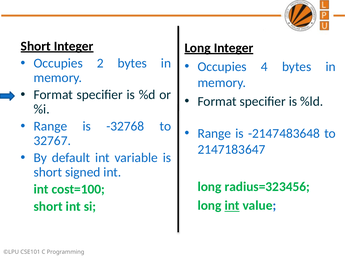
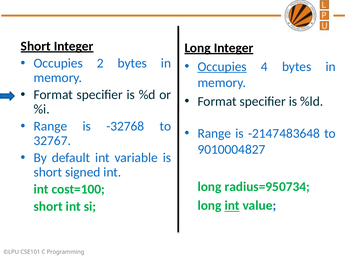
Occupies underline: none -> present (222, 67)
2147183647: 2147183647 -> 9010004827 (231, 150)
radius=323456: radius=323456 -> radius=950734 (267, 187)
